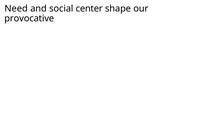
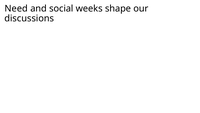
center: center -> weeks (89, 8)
provocative: provocative -> discussions (29, 18)
